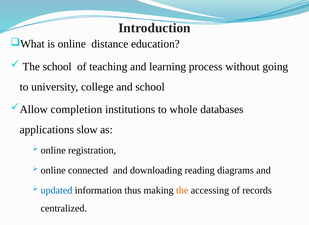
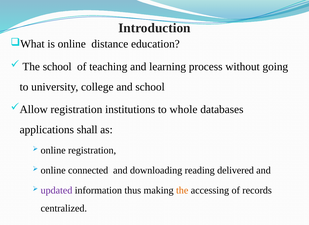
completion: completion -> registration (76, 109)
slow: slow -> shall (87, 130)
diagrams: diagrams -> delivered (236, 170)
updated colour: blue -> purple (56, 190)
